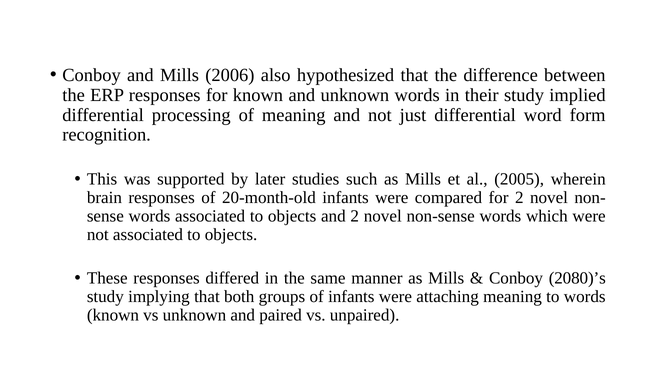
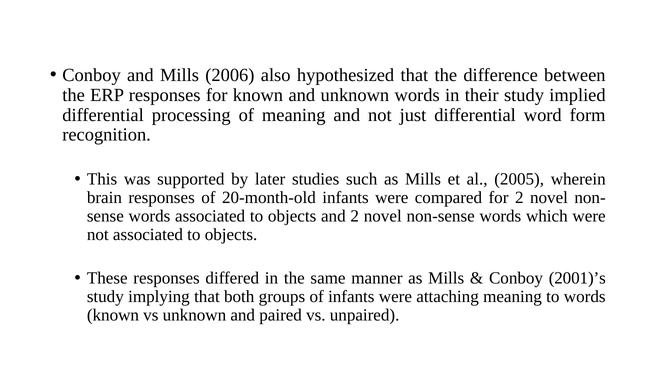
2080)’s: 2080)’s -> 2001)’s (577, 278)
